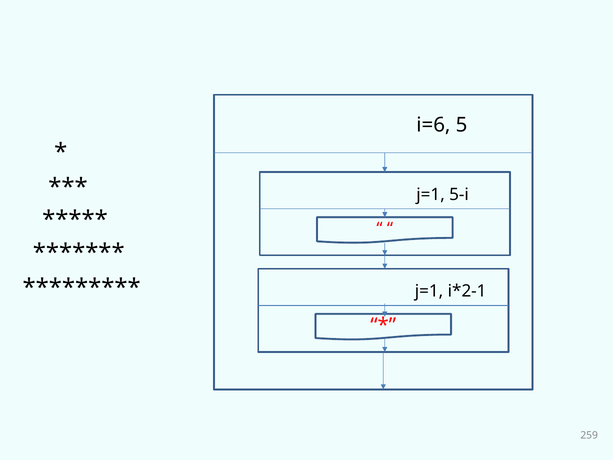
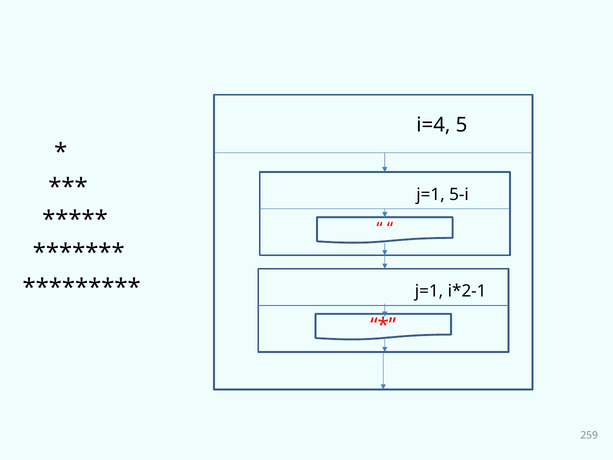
i=6: i=6 -> i=4 (433, 125)
